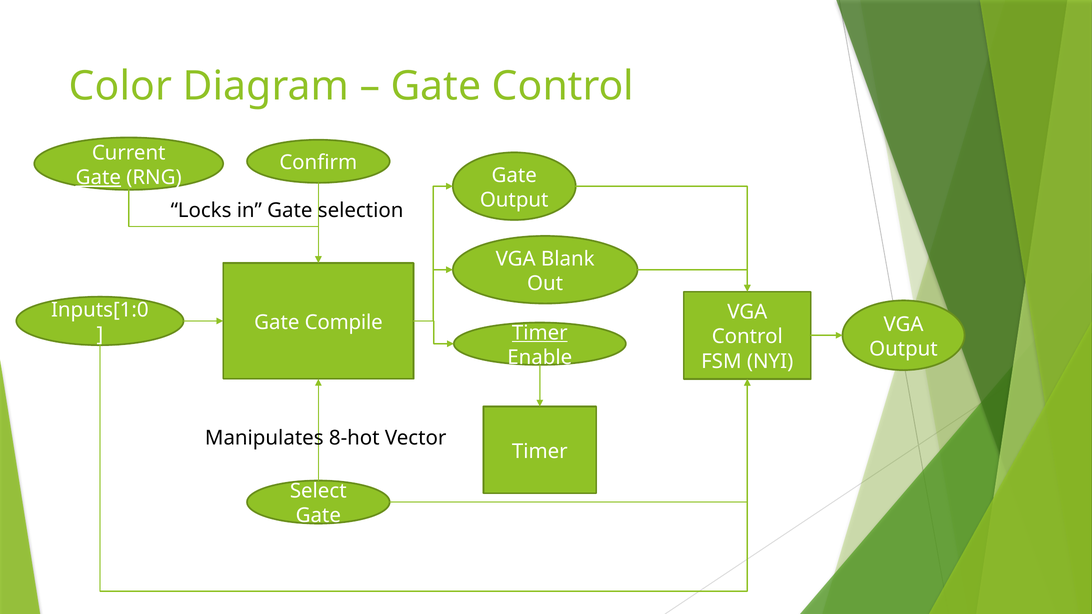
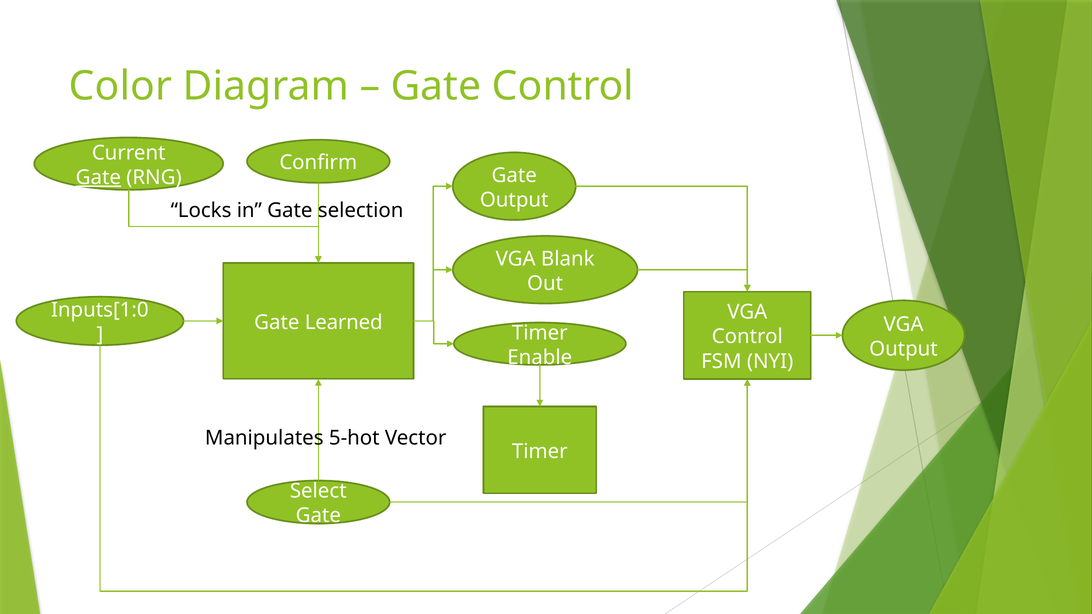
Compile: Compile -> Learned (344, 322)
Timer underline: present -> none (540, 333)
8-hot: 8-hot -> 5-hot (354, 438)
